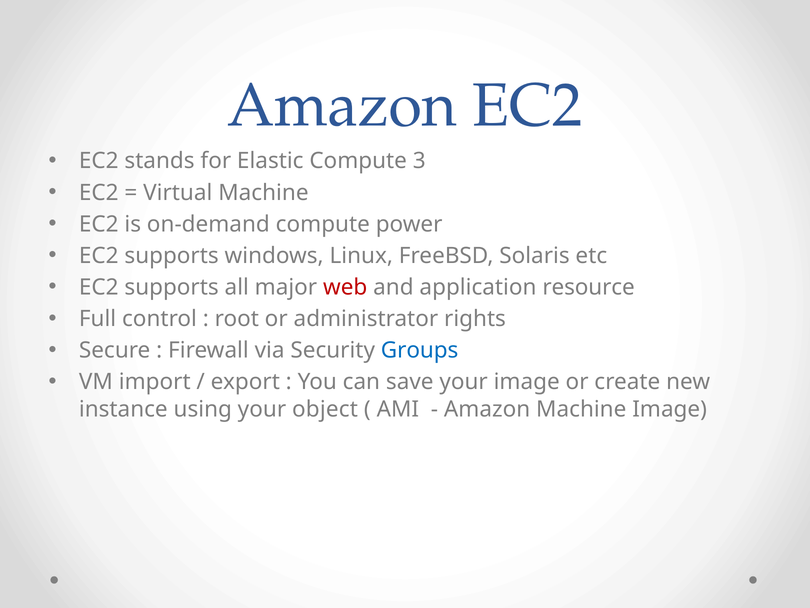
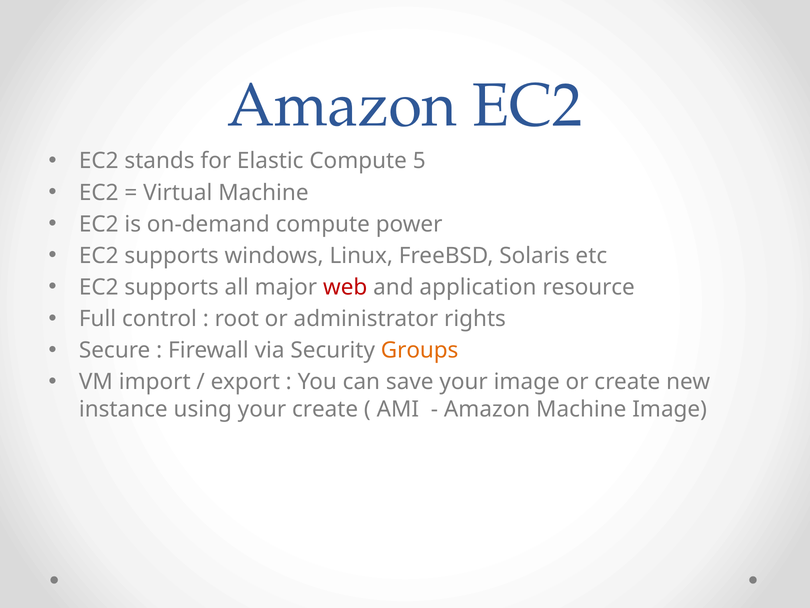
3: 3 -> 5 (419, 161)
Groups colour: blue -> orange (420, 350)
your object: object -> create (325, 409)
